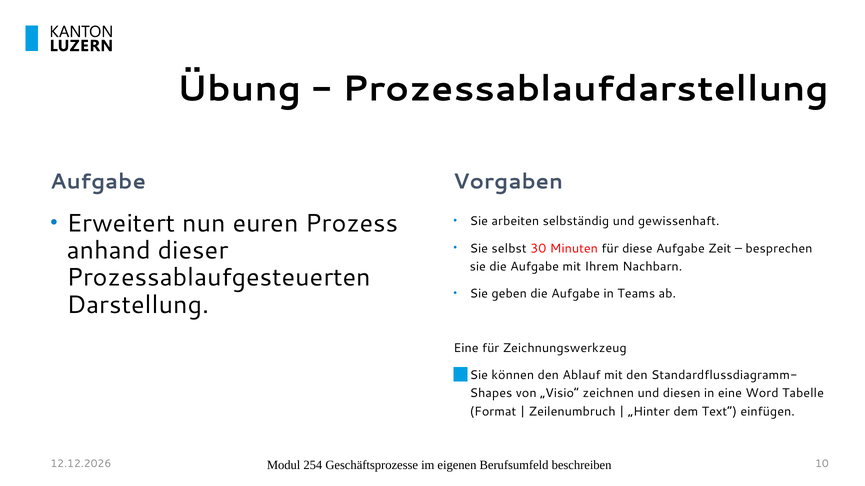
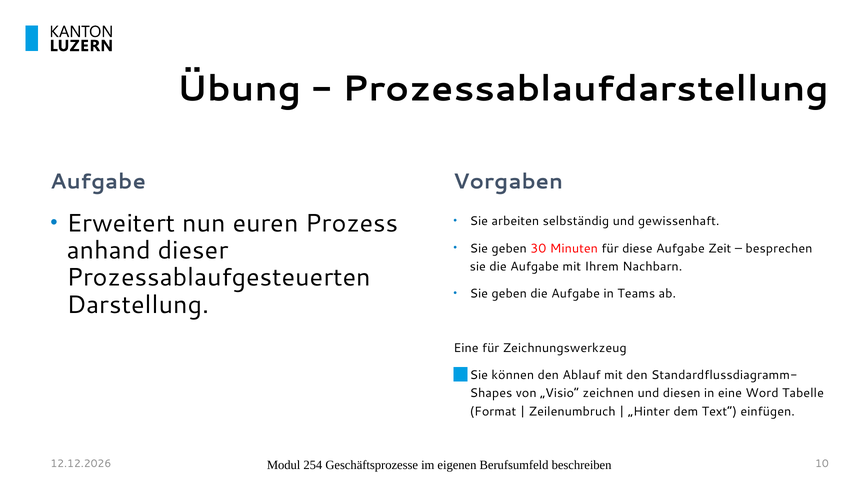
selbst: selbst -> geben (509, 249)
